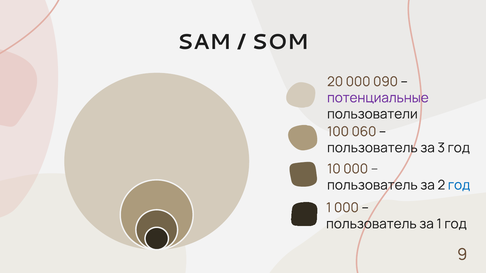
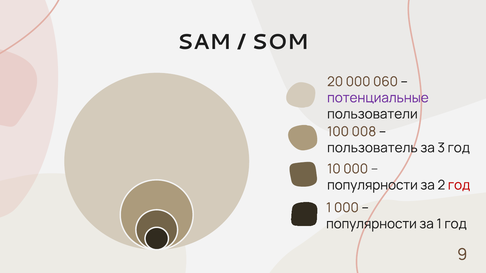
090: 090 -> 060 (385, 82)
060: 060 -> 008 (364, 132)
пользователь: пользователь -> популярности (372, 185)
год colour: blue -> red (459, 185)
пользователь: пользователь -> популярности (371, 224)
